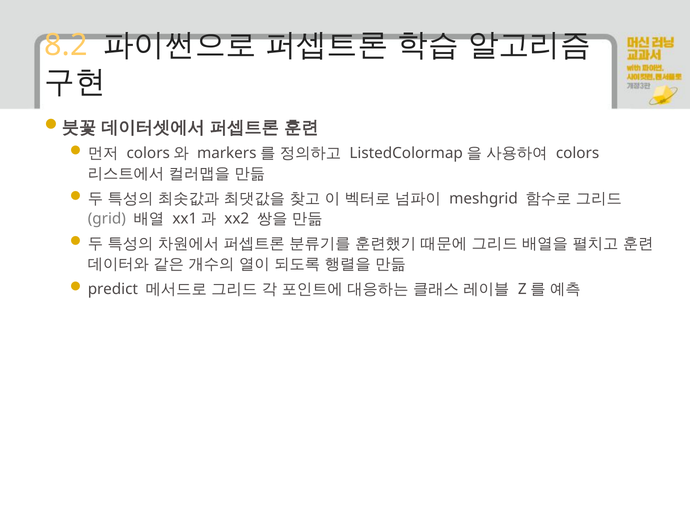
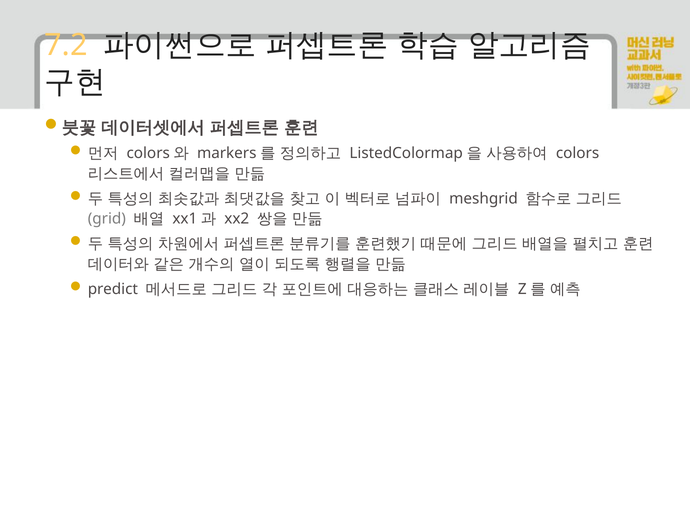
8.2: 8.2 -> 7.2 (66, 45)
